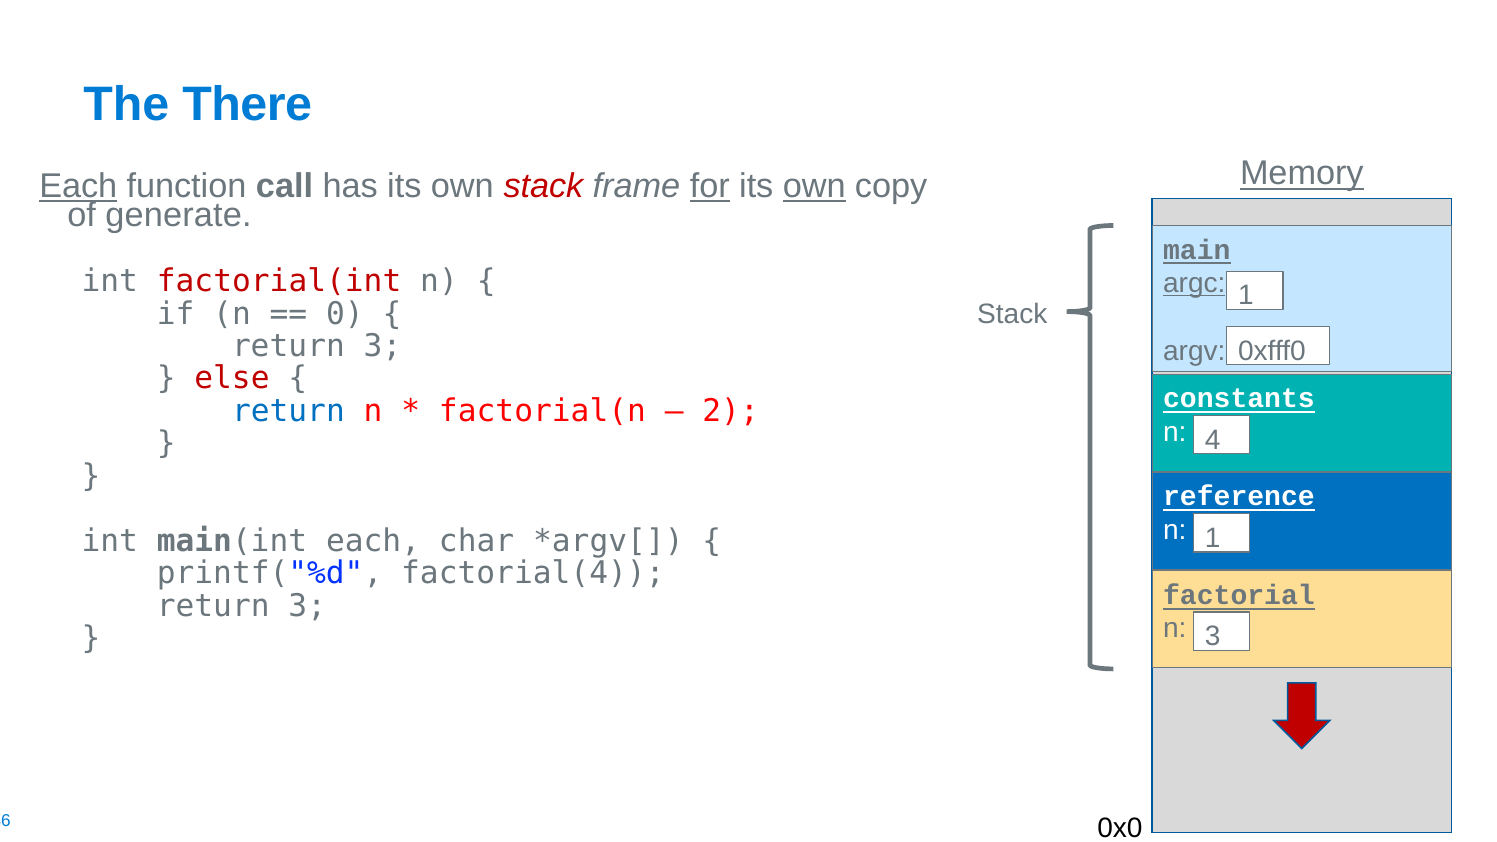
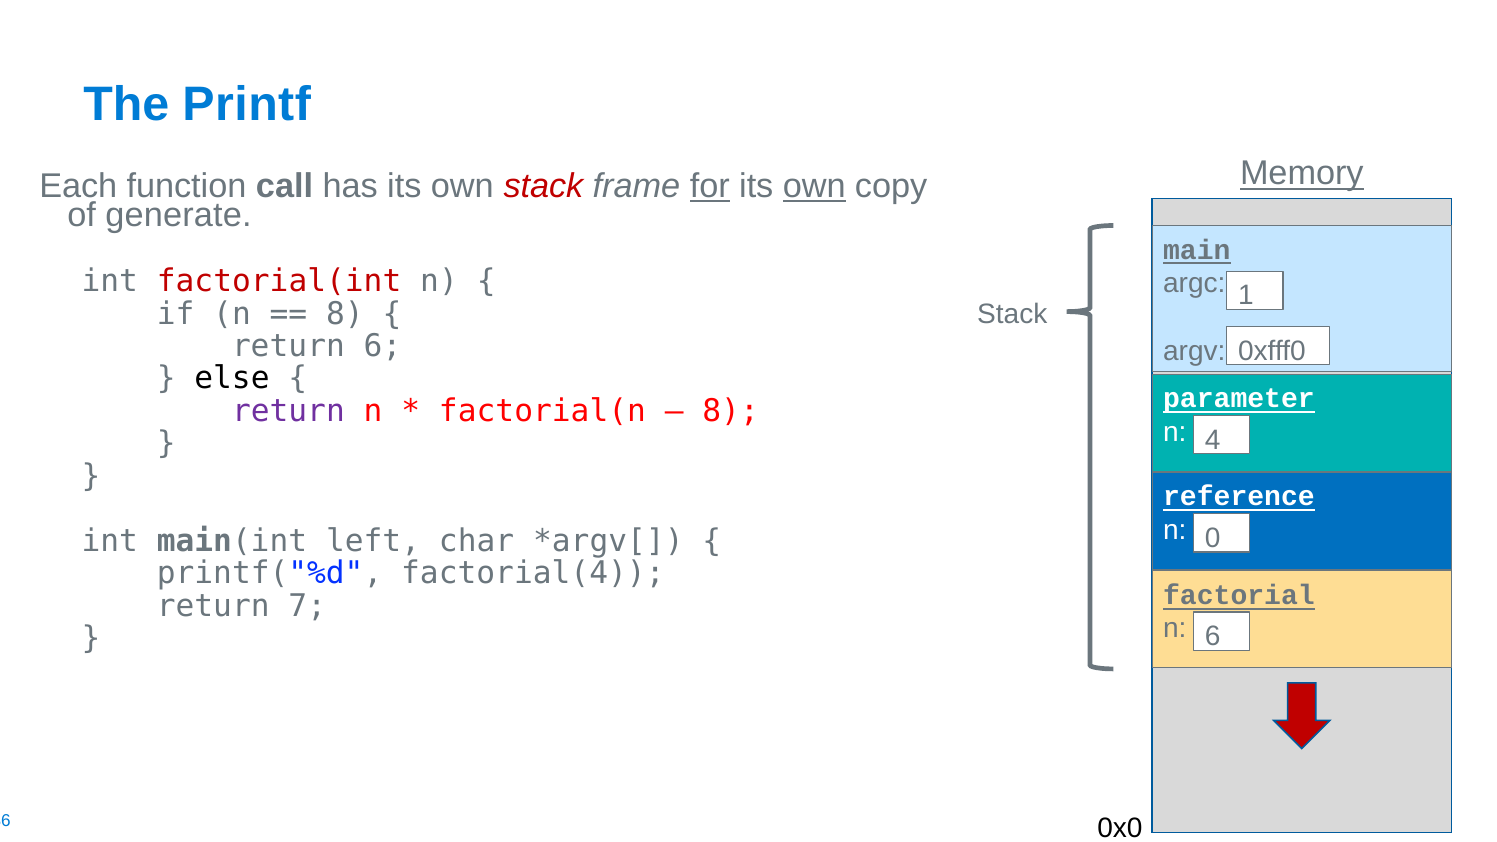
There: There -> Printf (247, 104)
Each underline: present -> none (78, 186)
argc underline: present -> none (1194, 284)
0: 0 -> 8 (345, 314)
3: 3 -> 6 (382, 346)
else colour: red -> black (232, 379)
constants: constants -> parameter (1239, 399)
return colour: blue -> purple (288, 411)
2: 2 -> 8 (731, 411)
1: 1 -> 0 (1213, 538)
main(int each: each -> left (373, 541)
3: 3 -> 7 (307, 606)
n 3: 3 -> 6 (1213, 636)
